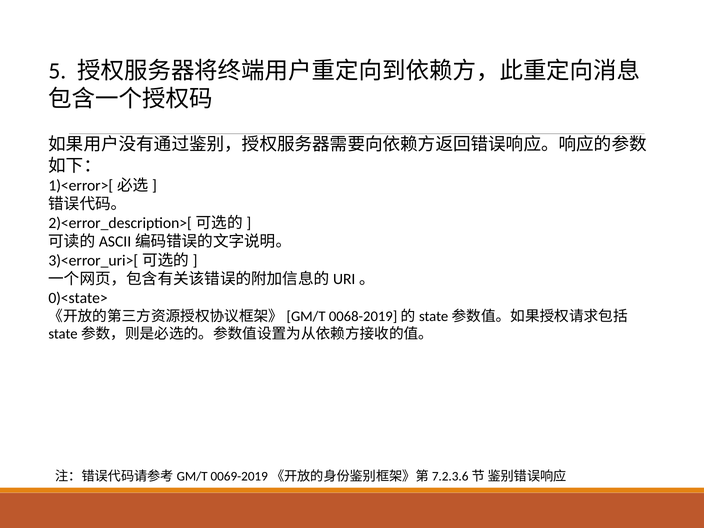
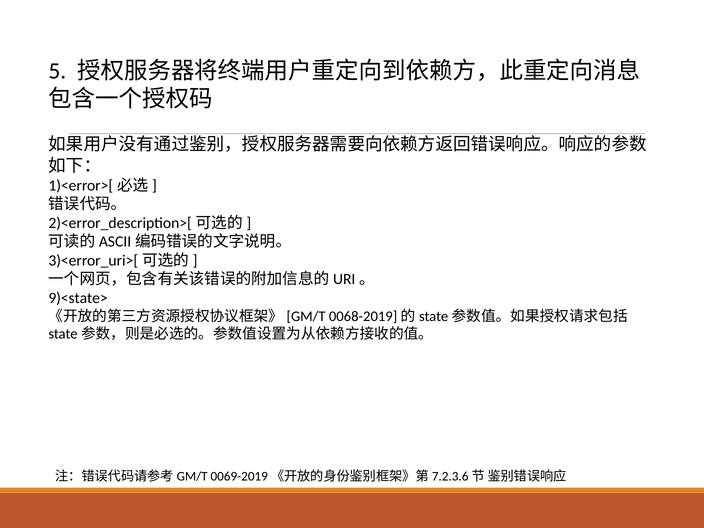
0)<state>: 0)<state> -> 9)<state> (78, 298)
